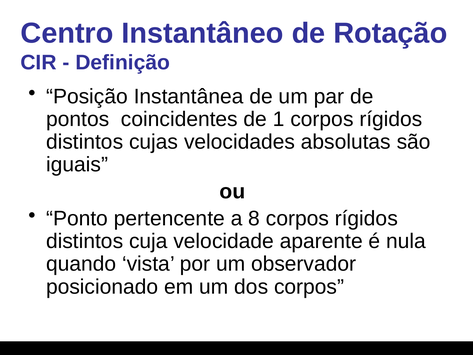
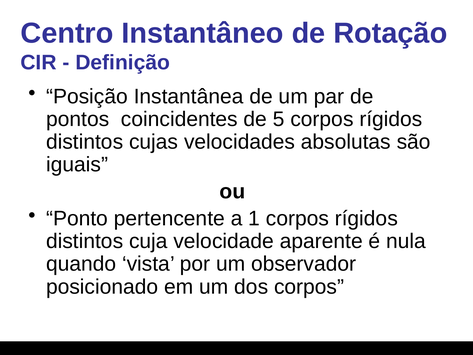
1: 1 -> 5 (279, 119)
8: 8 -> 1 (254, 218)
